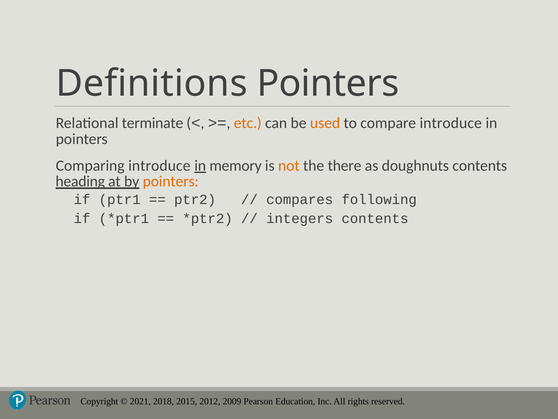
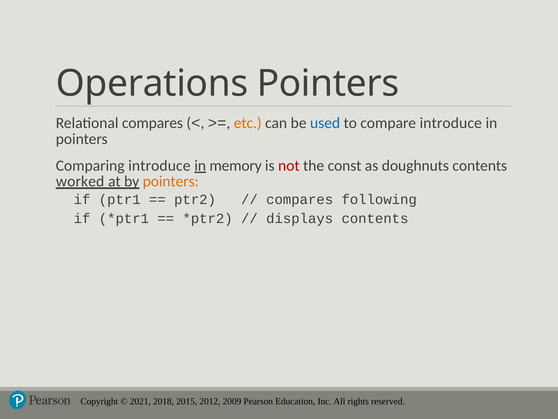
Definitions: Definitions -> Operations (152, 83)
Relational terminate: terminate -> compares (152, 123)
used colour: orange -> blue (325, 123)
not colour: orange -> red (289, 165)
there: there -> const (345, 165)
heading: heading -> worked (80, 181)
integers: integers -> displays (300, 218)
